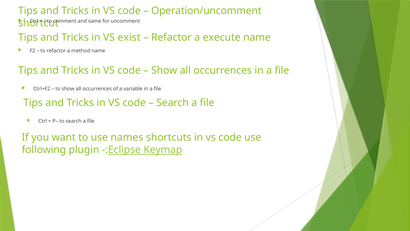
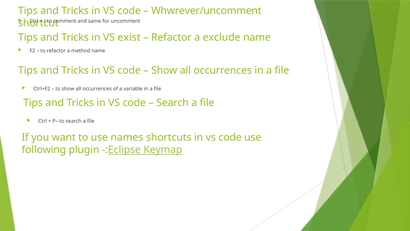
Operation/uncomment: Operation/uncomment -> Whwrever/uncomment (206, 11)
execute: execute -> exclude (222, 37)
